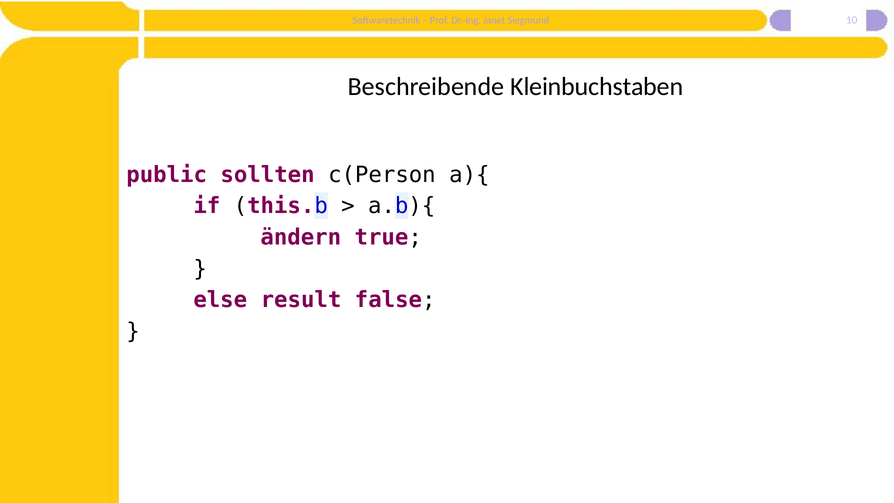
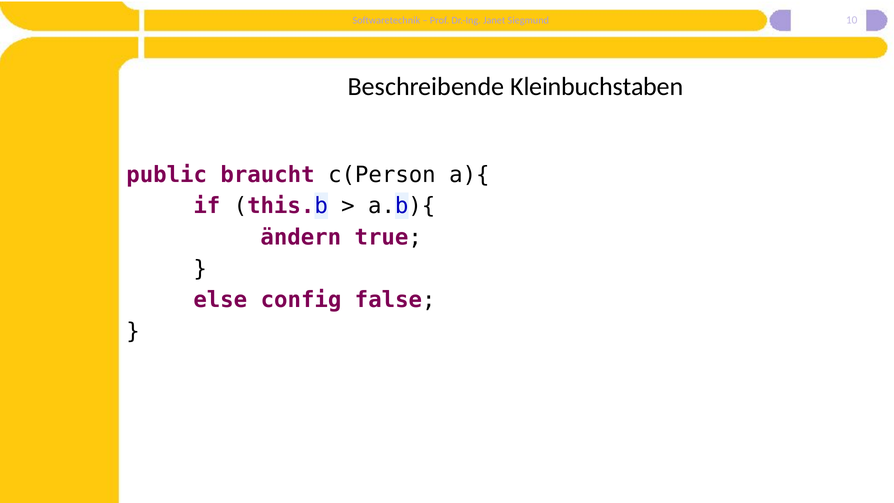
sollten: sollten -> braucht (268, 175)
result: result -> config (301, 300)
